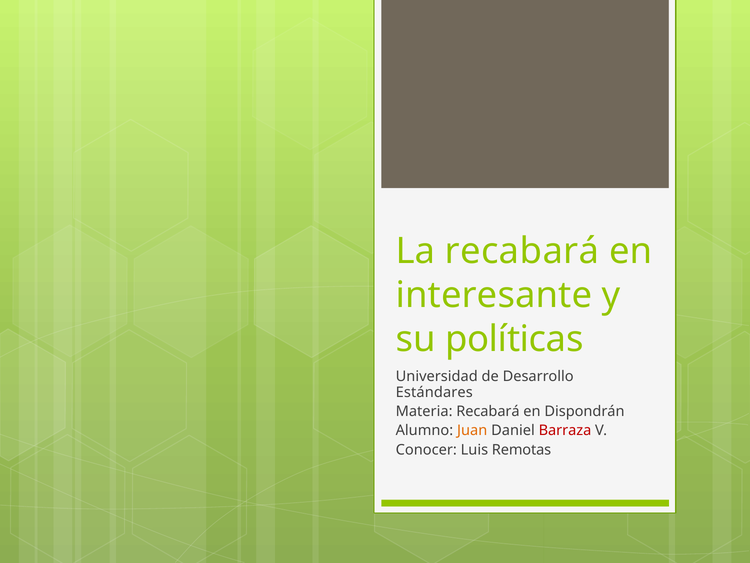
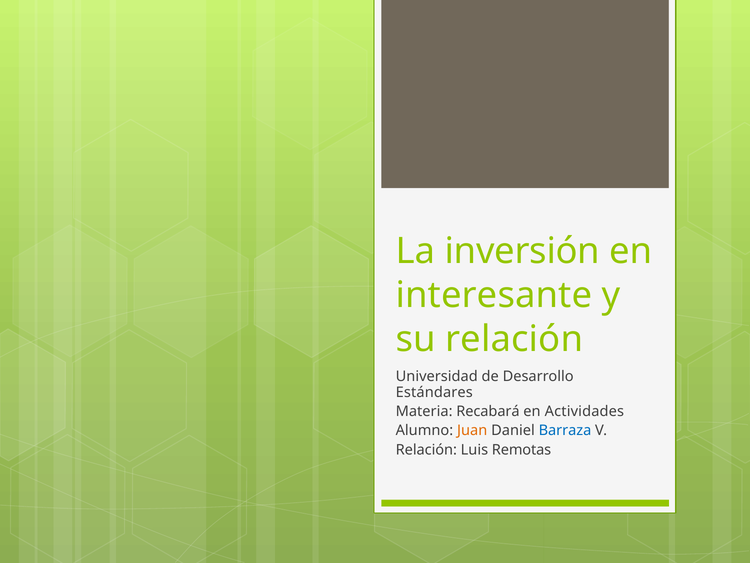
La recabará: recabará -> inversión (522, 251)
su políticas: políticas -> relación (514, 339)
Dispondrán: Dispondrán -> Actividades (584, 411)
Barraza colour: red -> blue (565, 430)
Conocer: Conocer -> Relación (426, 449)
